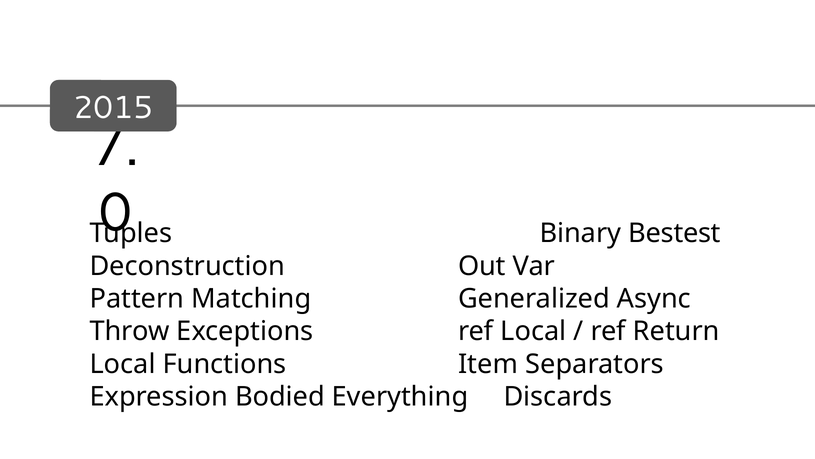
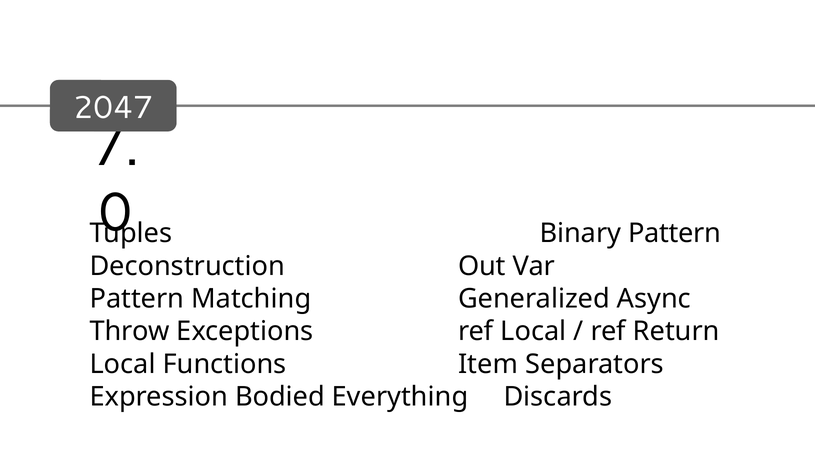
2015: 2015 -> 2047 (113, 108)
Binary Bestest: Bestest -> Pattern (675, 233)
